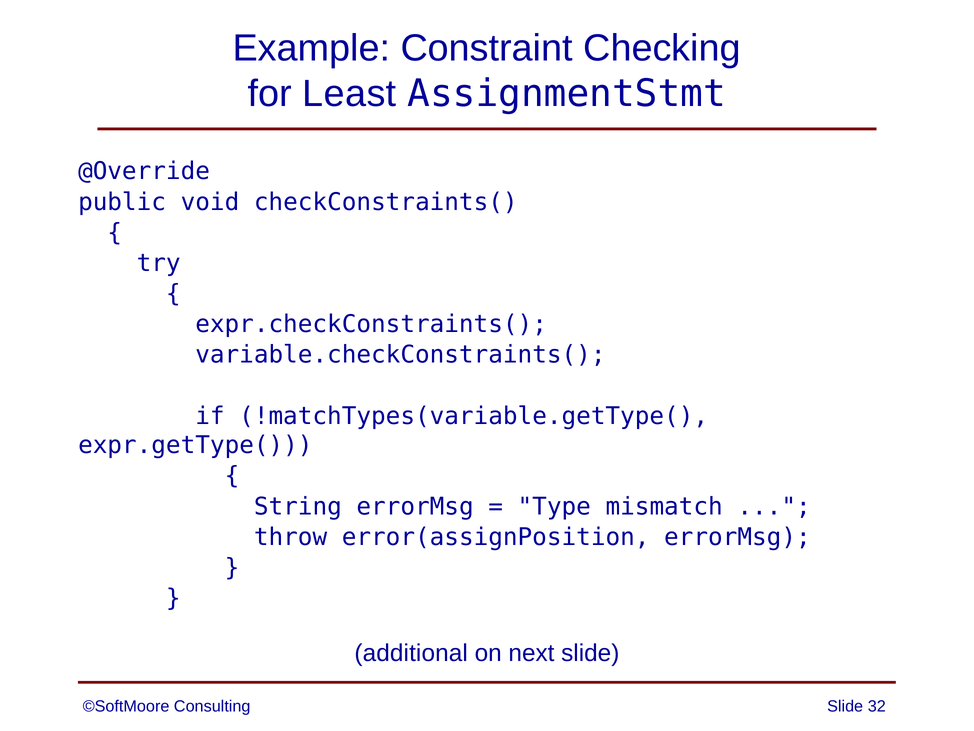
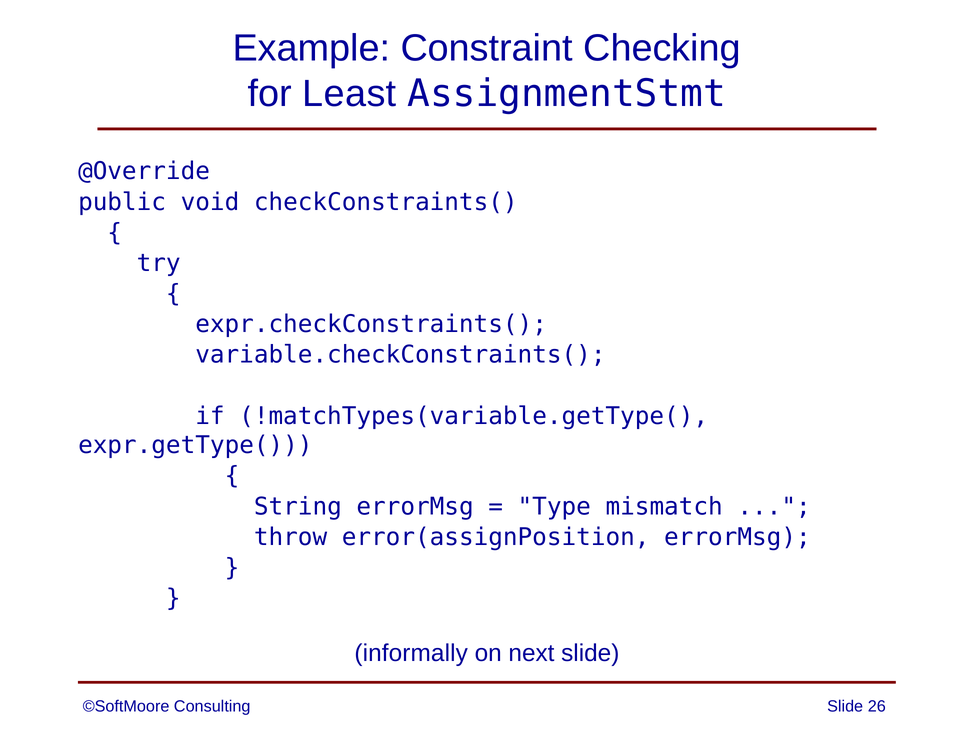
additional: additional -> informally (411, 653)
32: 32 -> 26 (877, 706)
